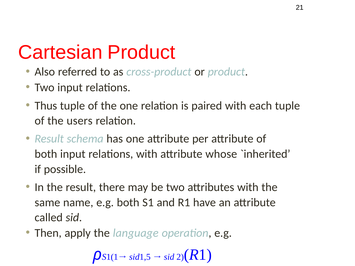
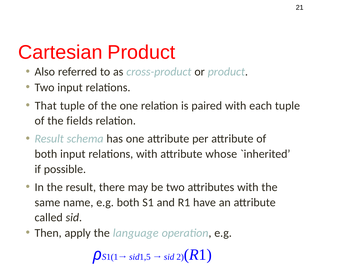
Thus: Thus -> That (46, 106)
users: users -> fields (80, 121)
